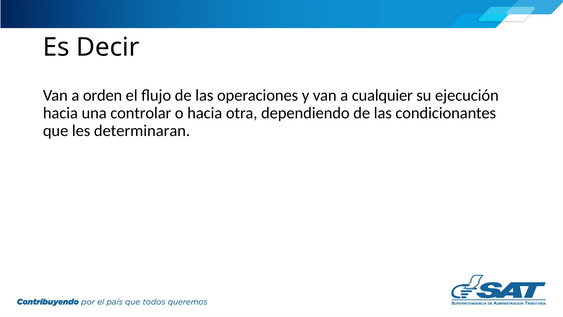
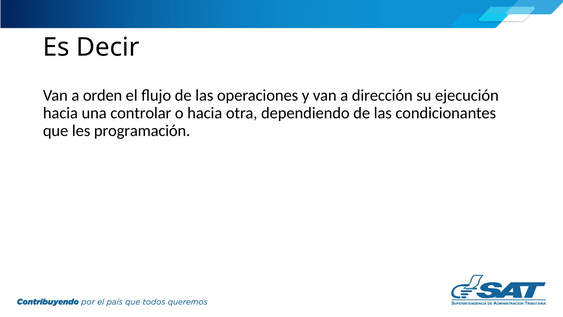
cualquier: cualquier -> dirección (382, 95)
determinaran: determinaran -> programación (142, 131)
